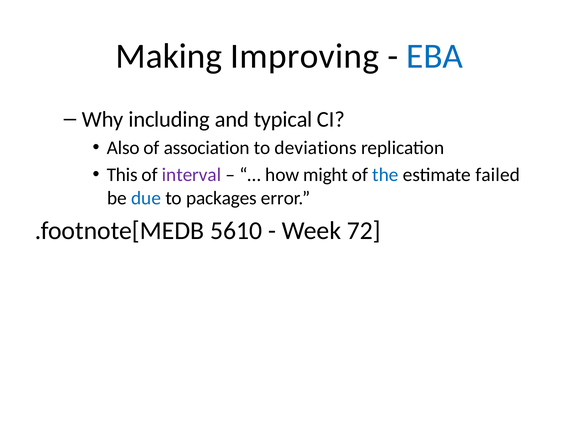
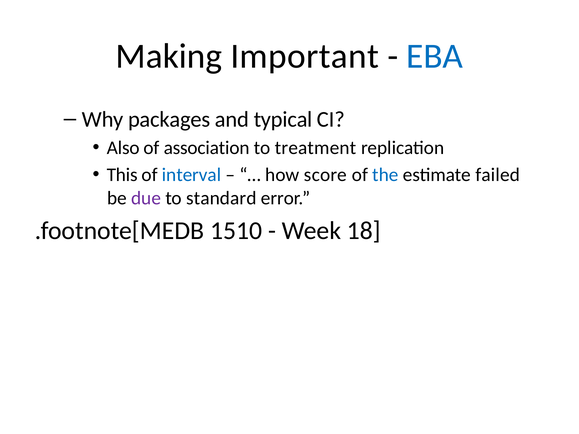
Improving: Improving -> Important (305, 56)
including: including -> packages (169, 119)
deviations: deviations -> treatment (316, 148)
interval colour: purple -> blue (192, 175)
might: might -> score (325, 175)
due colour: blue -> purple (146, 198)
packages: packages -> standard (221, 198)
5610: 5610 -> 1510 (236, 231)
72: 72 -> 18 (364, 231)
